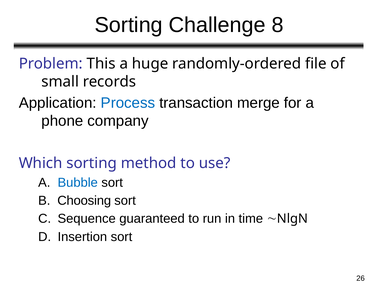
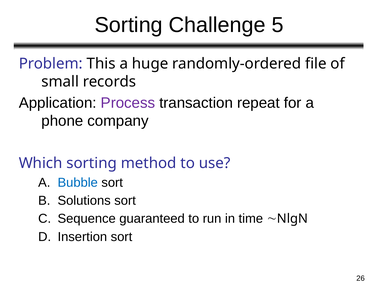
8: 8 -> 5 (278, 25)
Process colour: blue -> purple (128, 103)
merge: merge -> repeat (258, 103)
Choosing: Choosing -> Solutions (84, 201)
